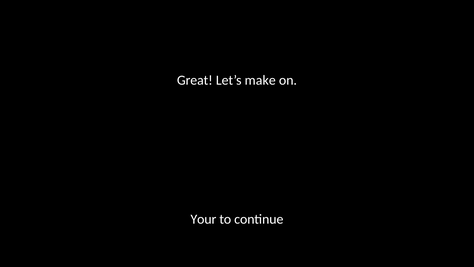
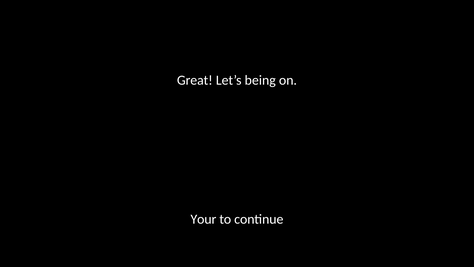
make: make -> being (260, 80)
